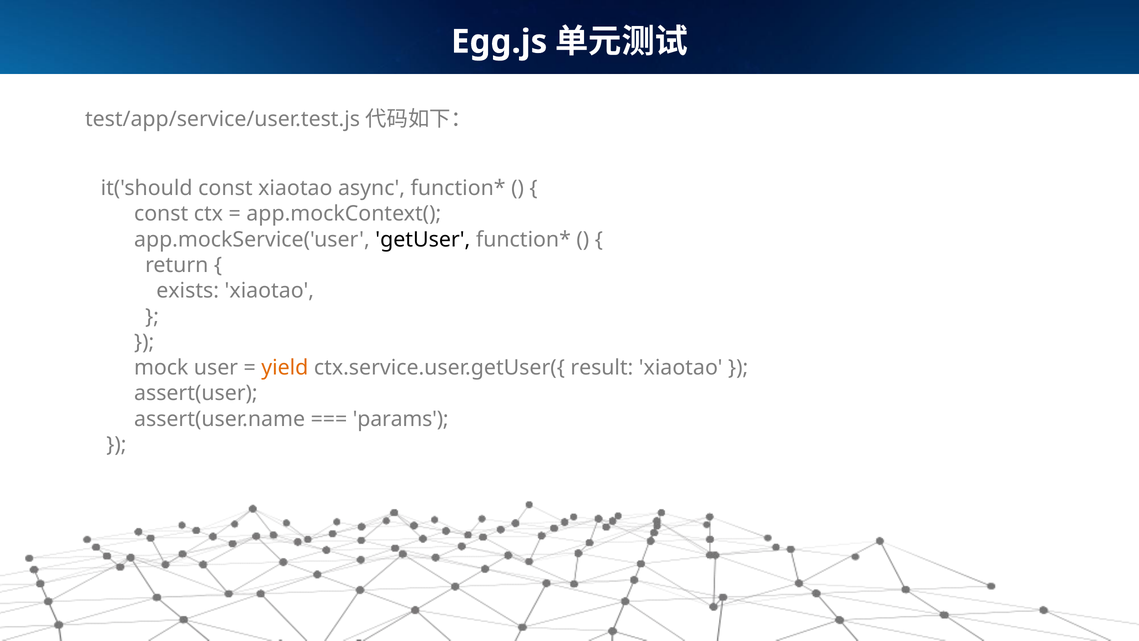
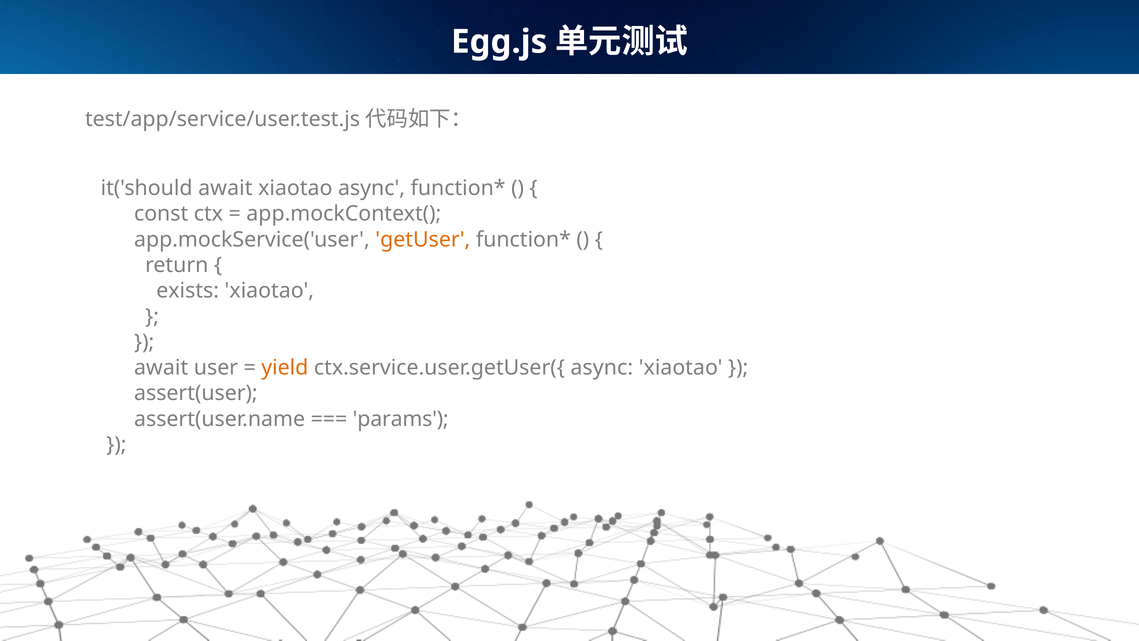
it('should const: const -> await (225, 188)
getUser colour: black -> orange (423, 239)
mock: mock -> await (161, 368)
ctx.service.user.getUser({ result: result -> async (602, 368)
